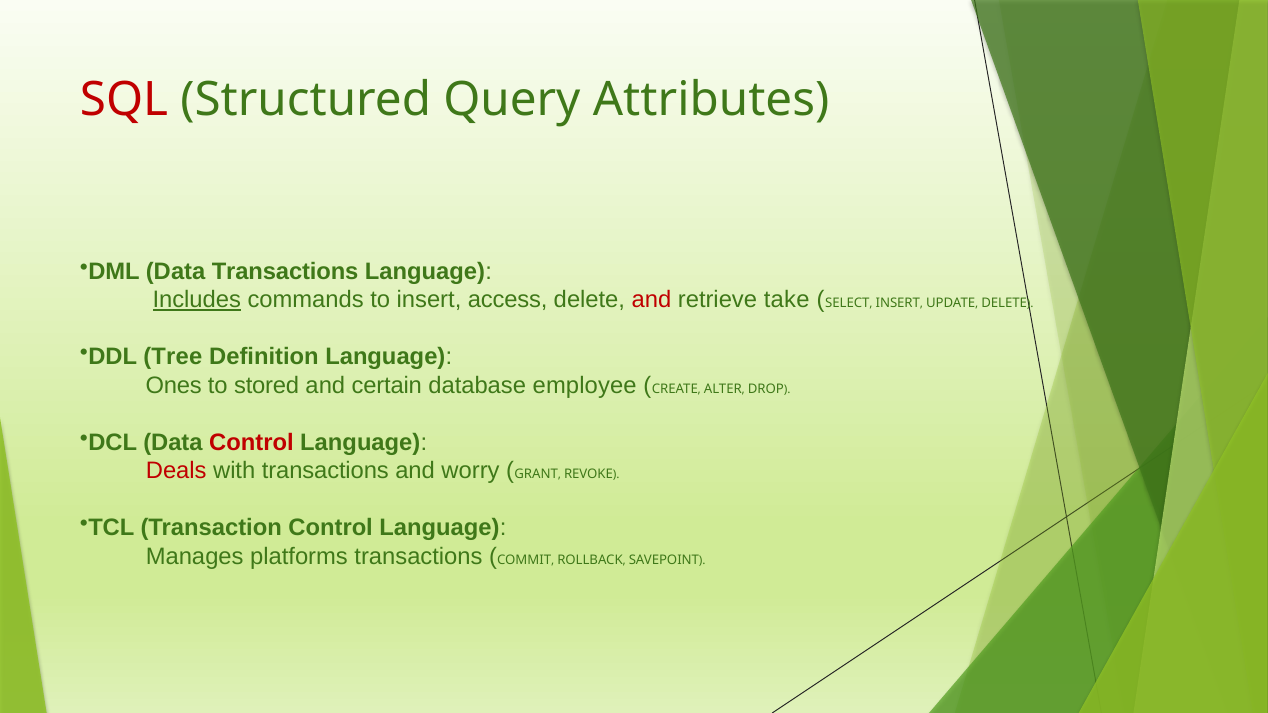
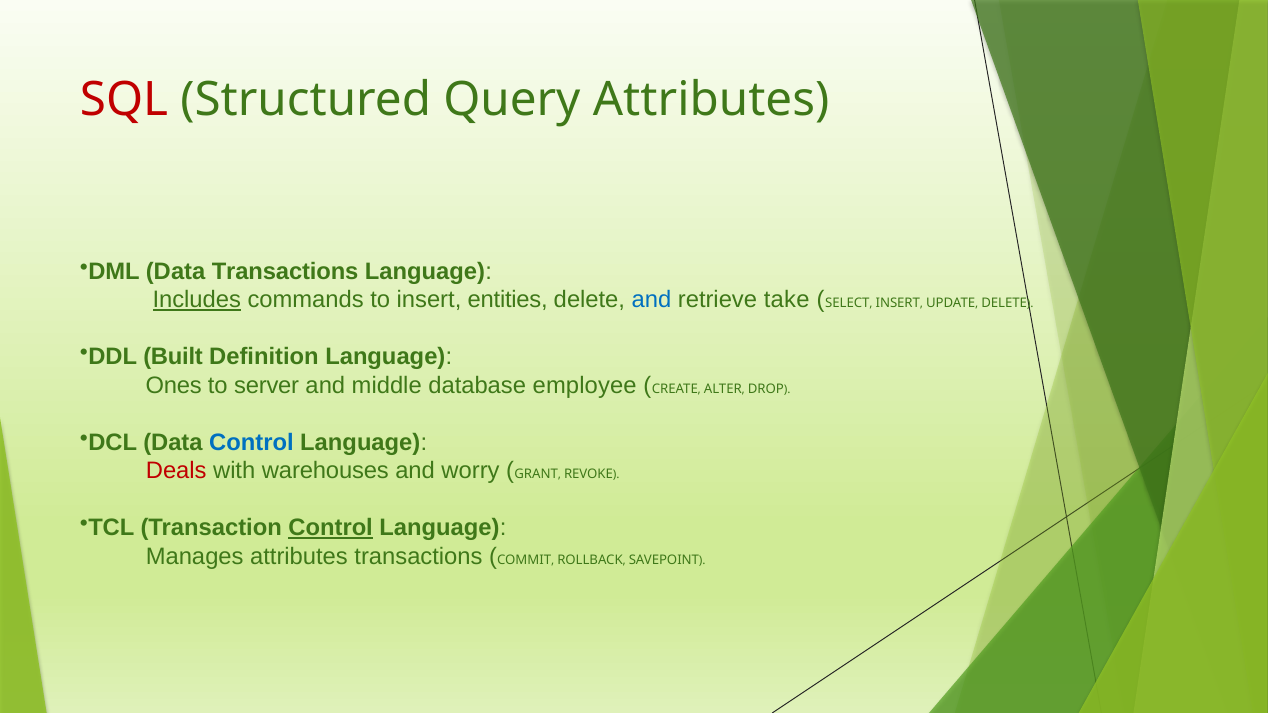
access: access -> entities (508, 300)
and colour: red -> blue (651, 300)
Tree: Tree -> Built (173, 357)
stored: stored -> server (267, 385)
certain: certain -> middle (387, 385)
Control colour: red -> blue (251, 442)
with transactions: transactions -> warehouses (325, 471)
Control underline: none -> present (331, 528)
Manages platforms: platforms -> attributes (299, 557)
